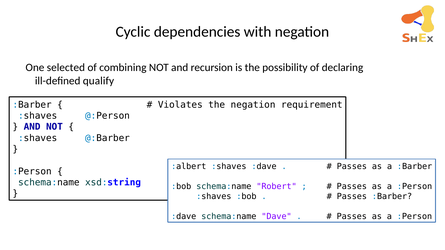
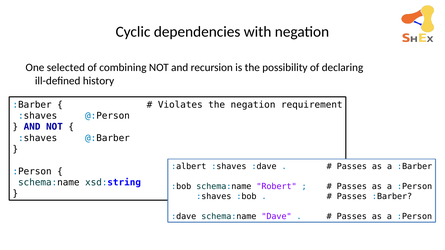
qualify: qualify -> history (99, 81)
